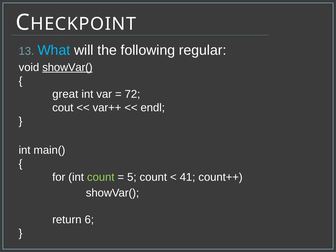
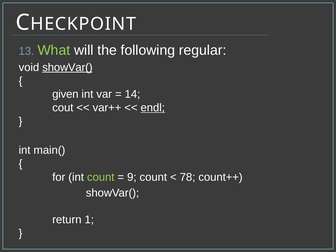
What colour: light blue -> light green (54, 50)
great: great -> given (65, 94)
72: 72 -> 14 (132, 94)
endl underline: none -> present (153, 108)
5: 5 -> 9 (132, 177)
41: 41 -> 78 (188, 177)
6: 6 -> 1 (89, 220)
